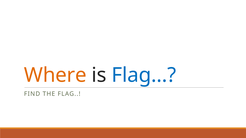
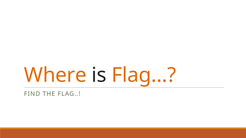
Flag… colour: blue -> orange (144, 75)
